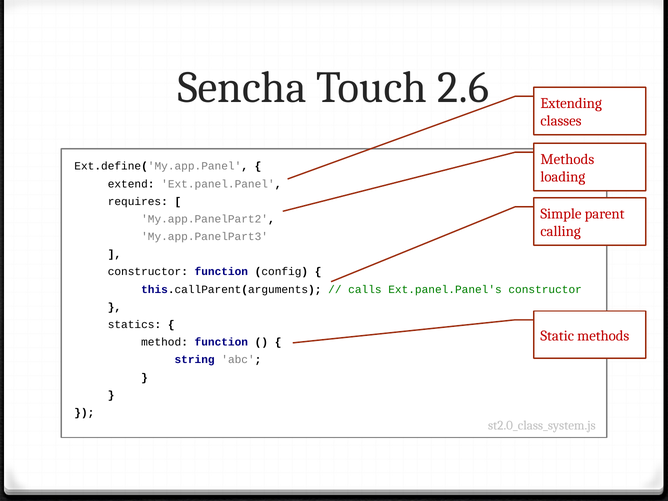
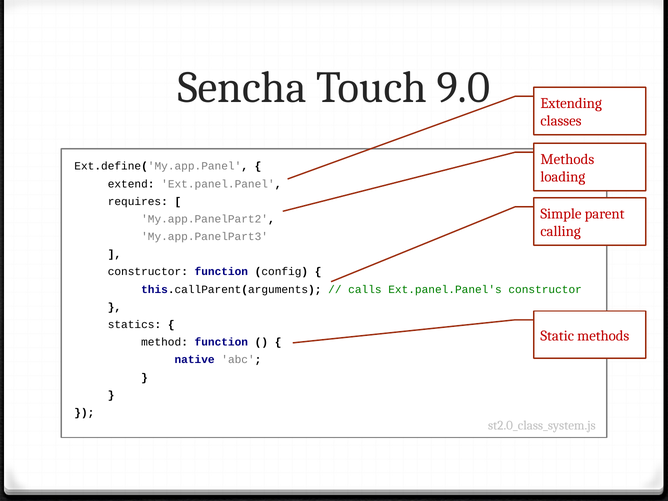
2.6: 2.6 -> 9.0 (463, 88)
string: string -> native (195, 360)
